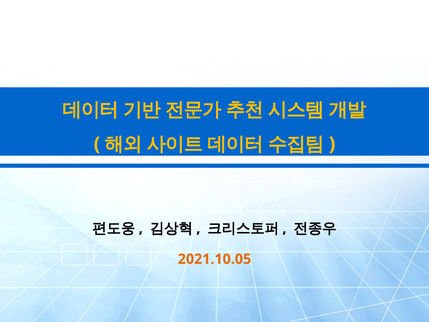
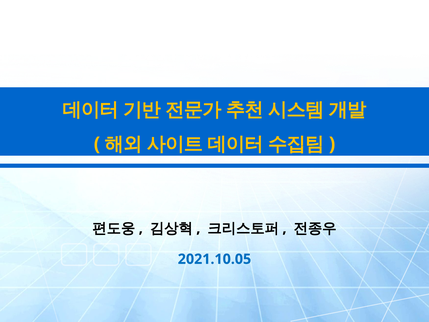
2021.10.05 colour: orange -> blue (214, 259)
